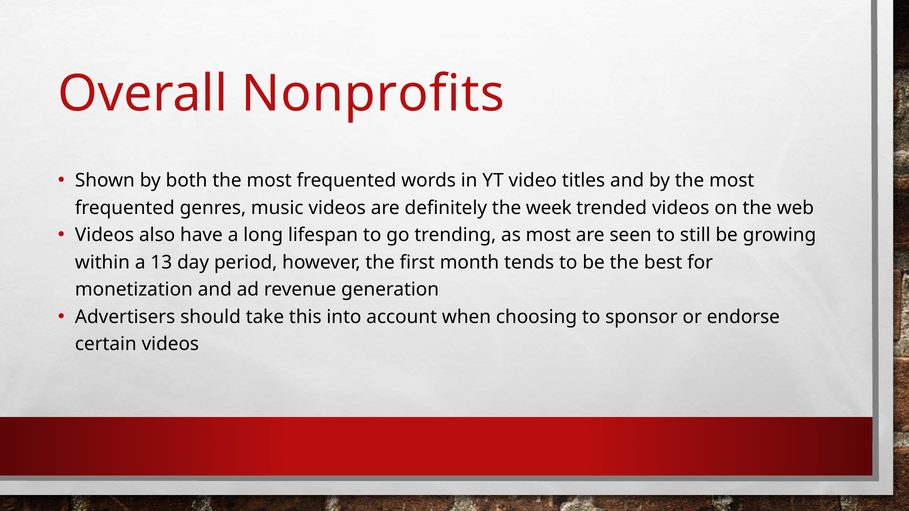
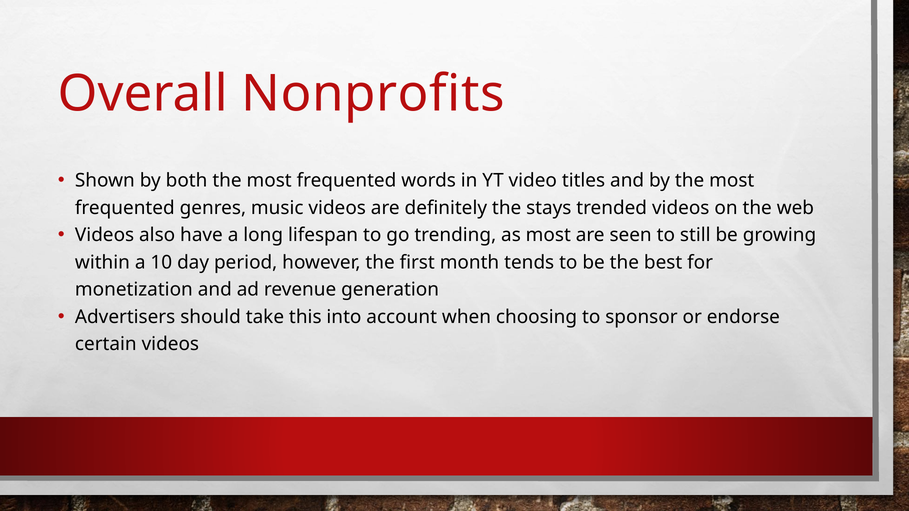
week: week -> stays (549, 208)
13: 13 -> 10 (161, 262)
